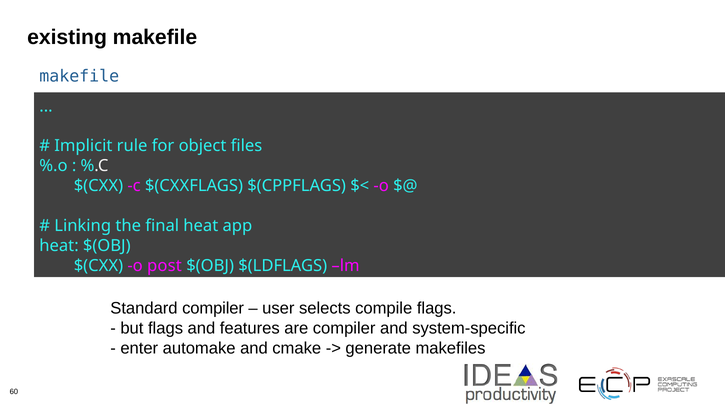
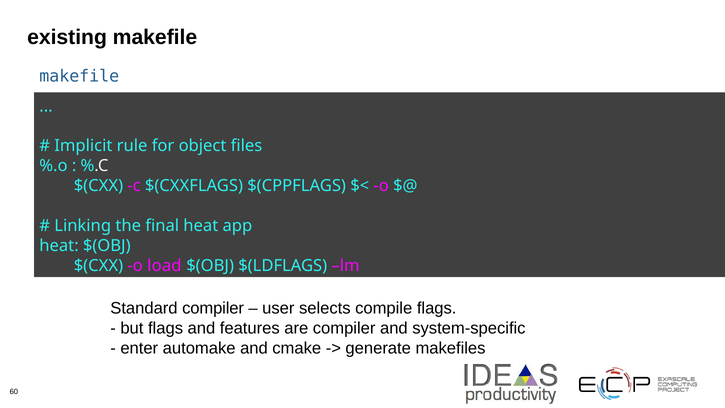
post: post -> load (164, 266)
